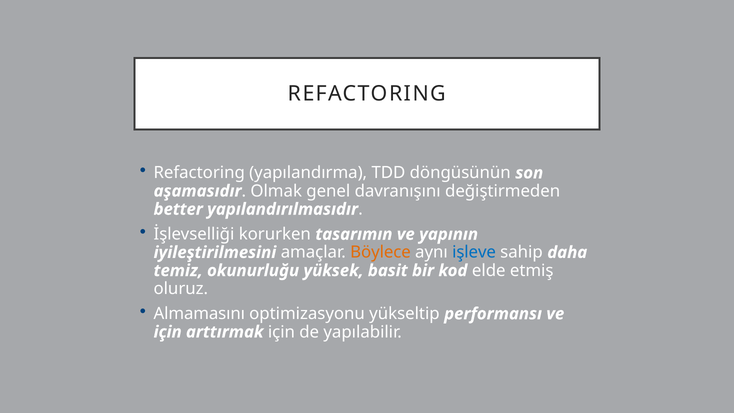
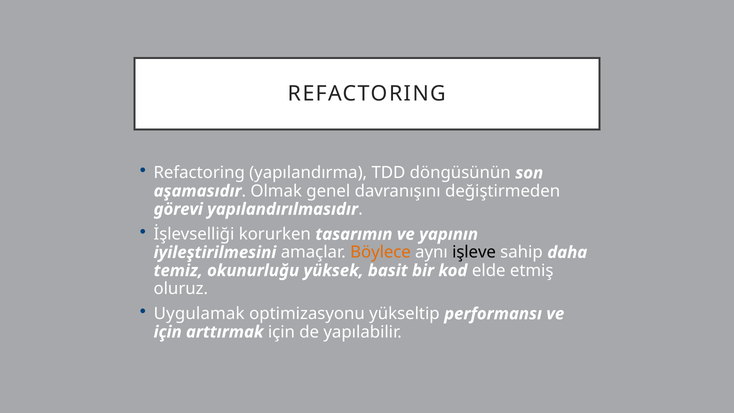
better: better -> görevi (178, 209)
işleve colour: blue -> black (474, 252)
Almamasını: Almamasını -> Uygulamak (199, 314)
